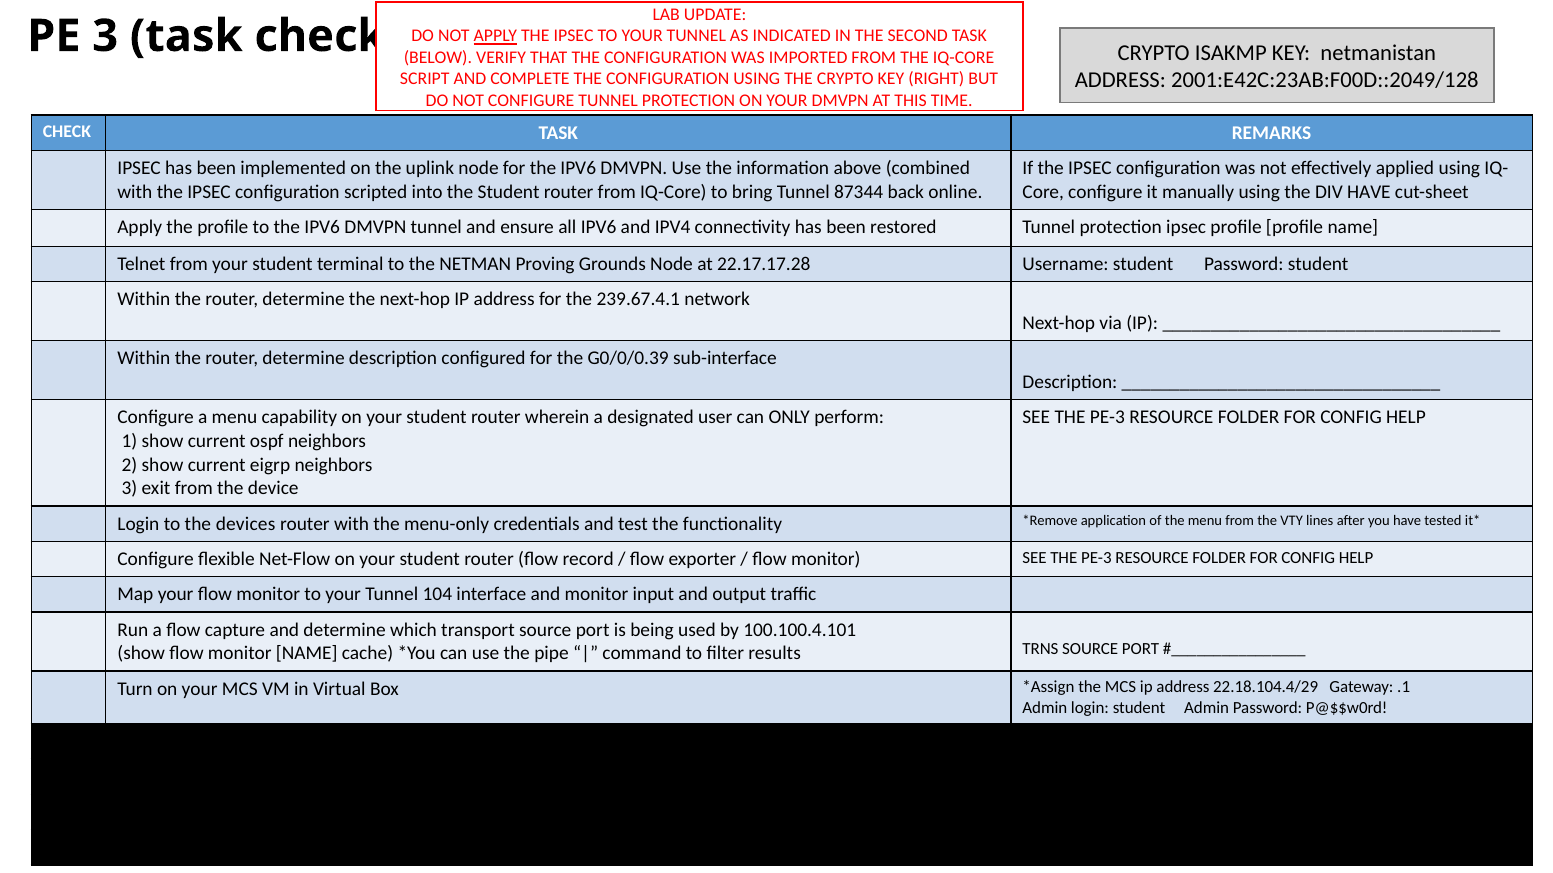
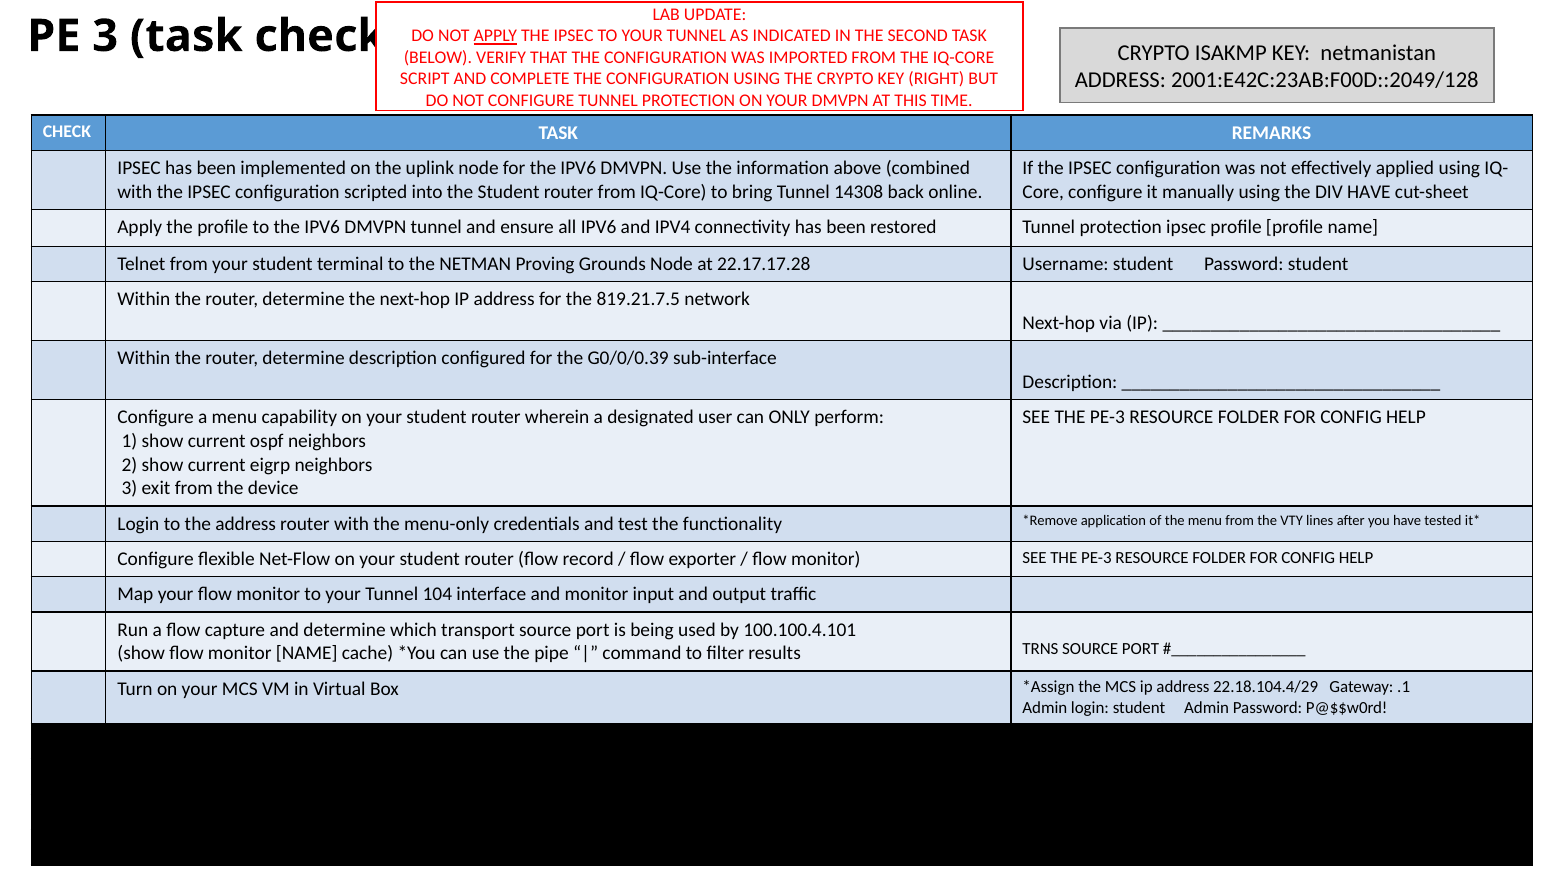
87344: 87344 -> 14308 (859, 192)
239.67.4.1: 239.67.4.1 -> 819.21.7.5 (638, 300)
the devices: devices -> address (246, 524)
